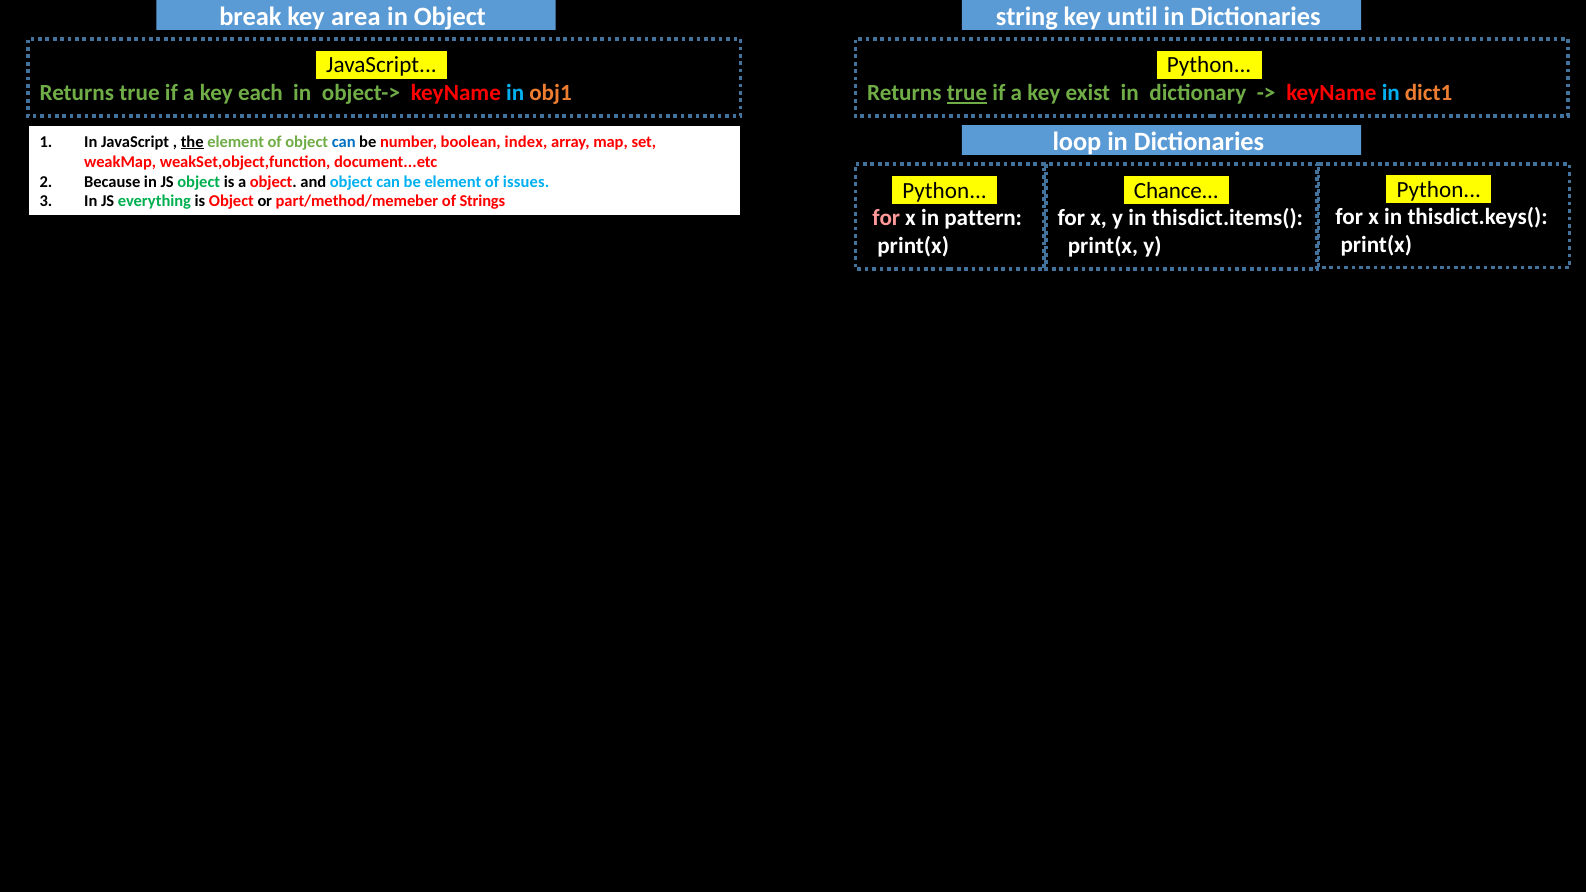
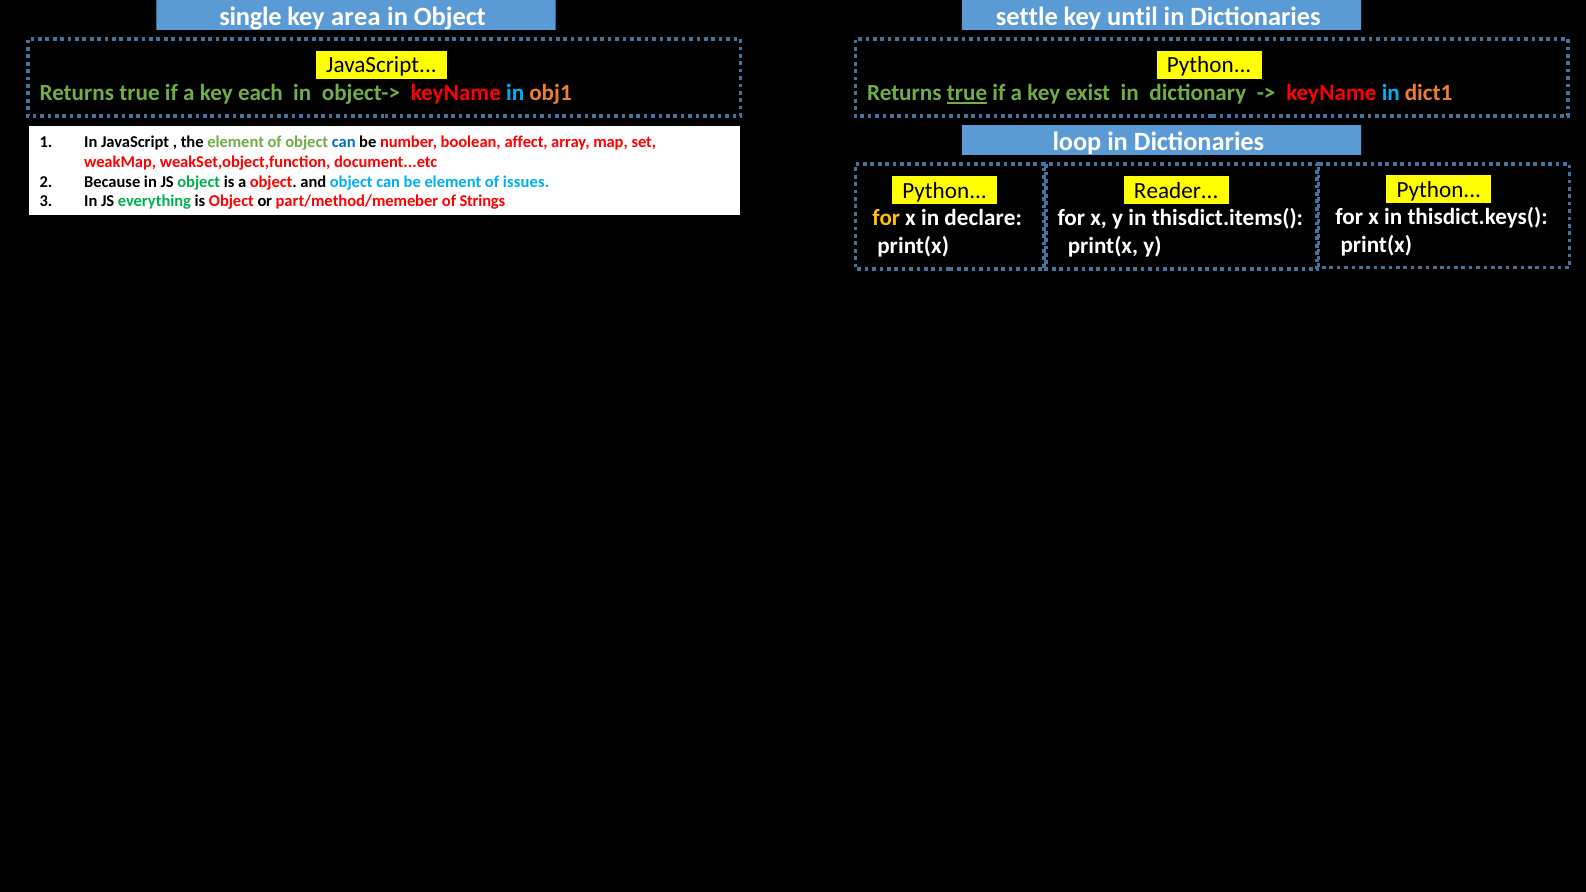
break: break -> single (250, 17)
string: string -> settle (1027, 17)
the underline: present -> none (192, 142)
index: index -> affect (526, 142)
Chance: Chance -> Reader (1176, 190)
for colour: pink -> yellow (886, 218)
pattern: pattern -> declare (983, 218)
